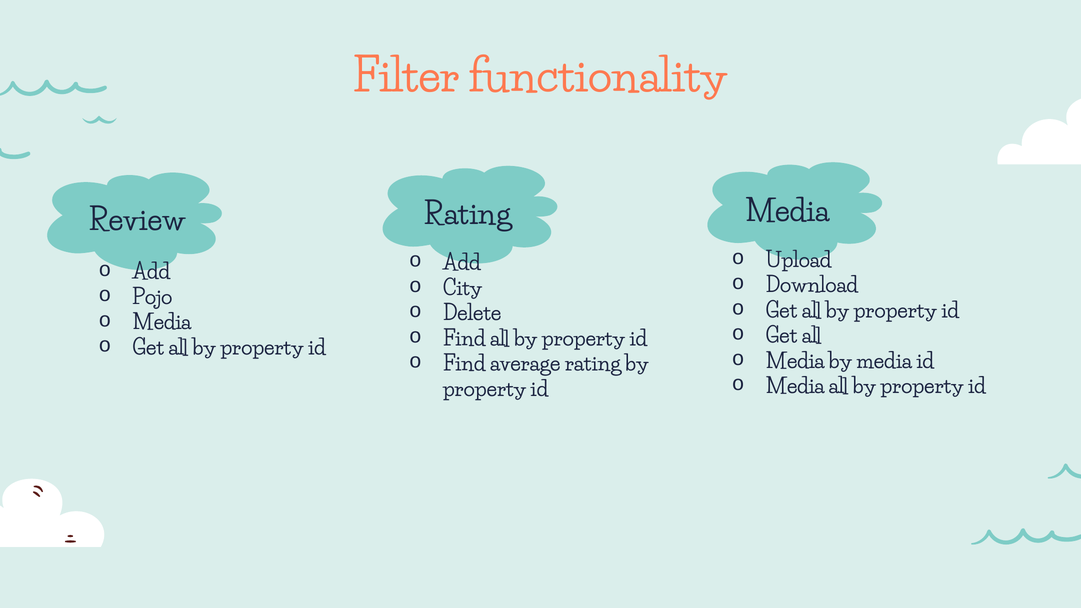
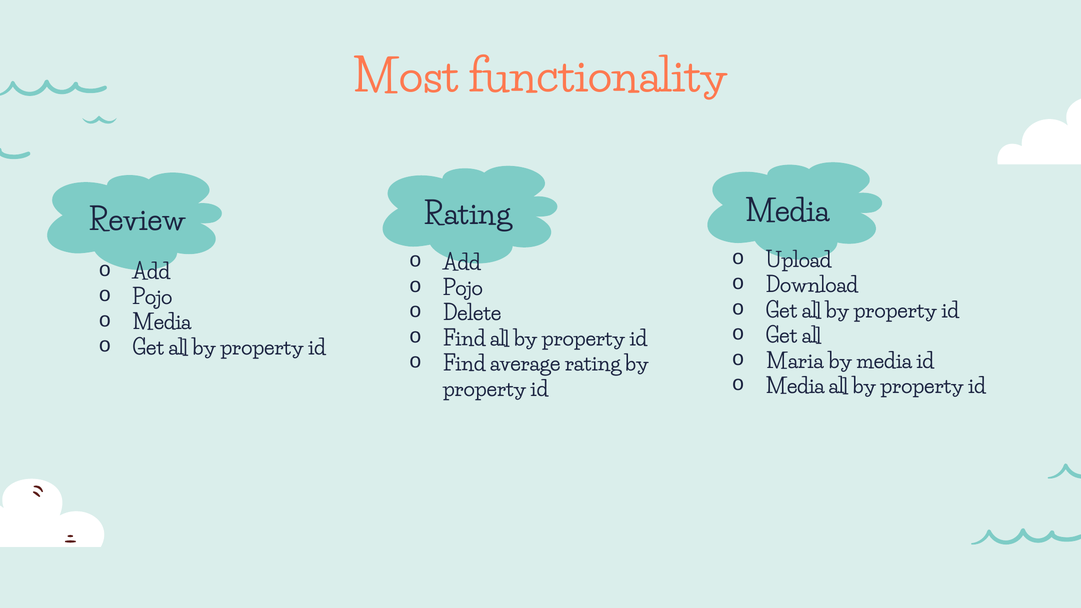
Filter: Filter -> Most (406, 77)
City: City -> Pojo (463, 288)
Media: Media -> Maria (795, 361)
